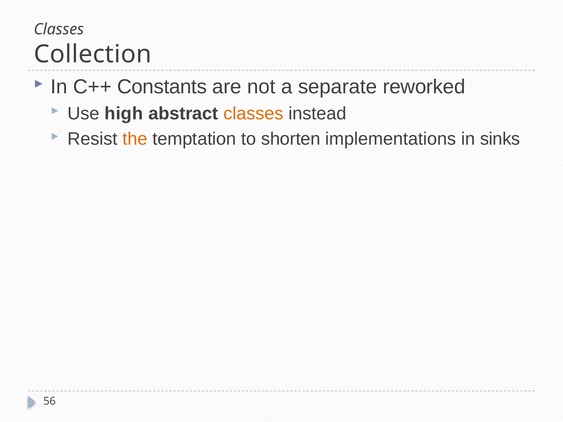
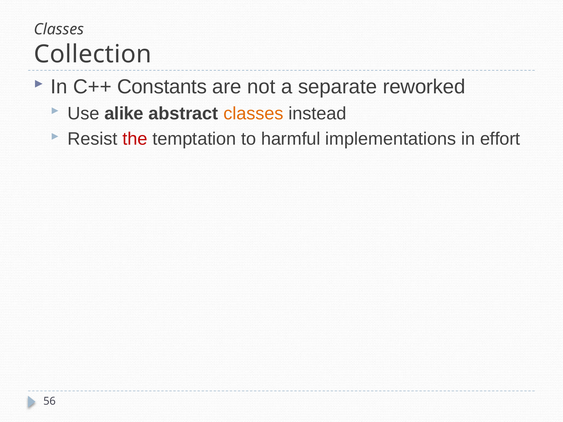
high: high -> alike (124, 114)
the colour: orange -> red (135, 139)
shorten: shorten -> harmful (291, 139)
sinks: sinks -> effort (500, 139)
